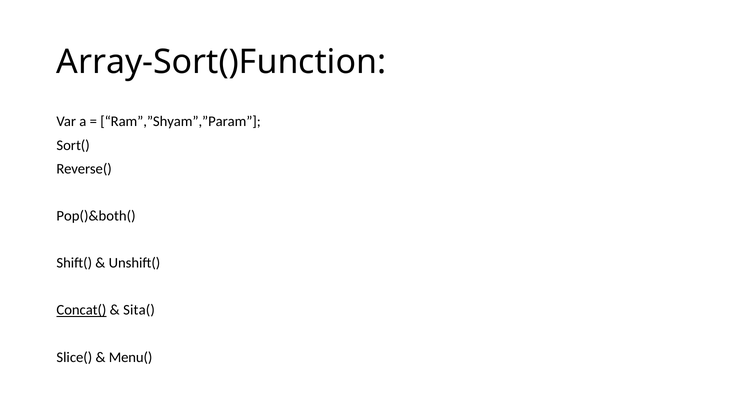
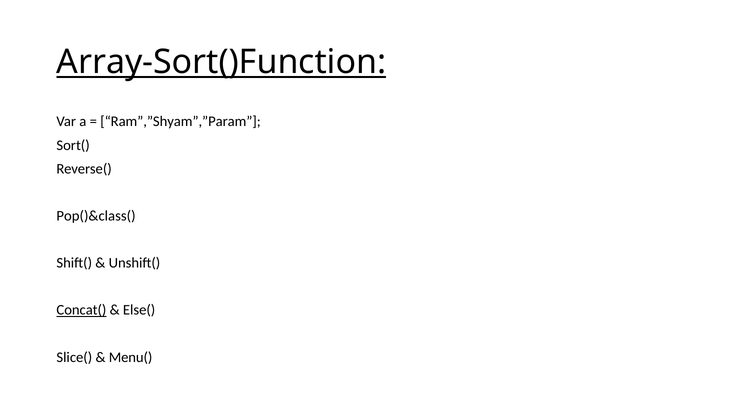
Array-Sort()Function underline: none -> present (221, 62)
Pop()&both(: Pop()&both( -> Pop()&class( (96, 216)
Sita(: Sita( -> Else( (139, 310)
